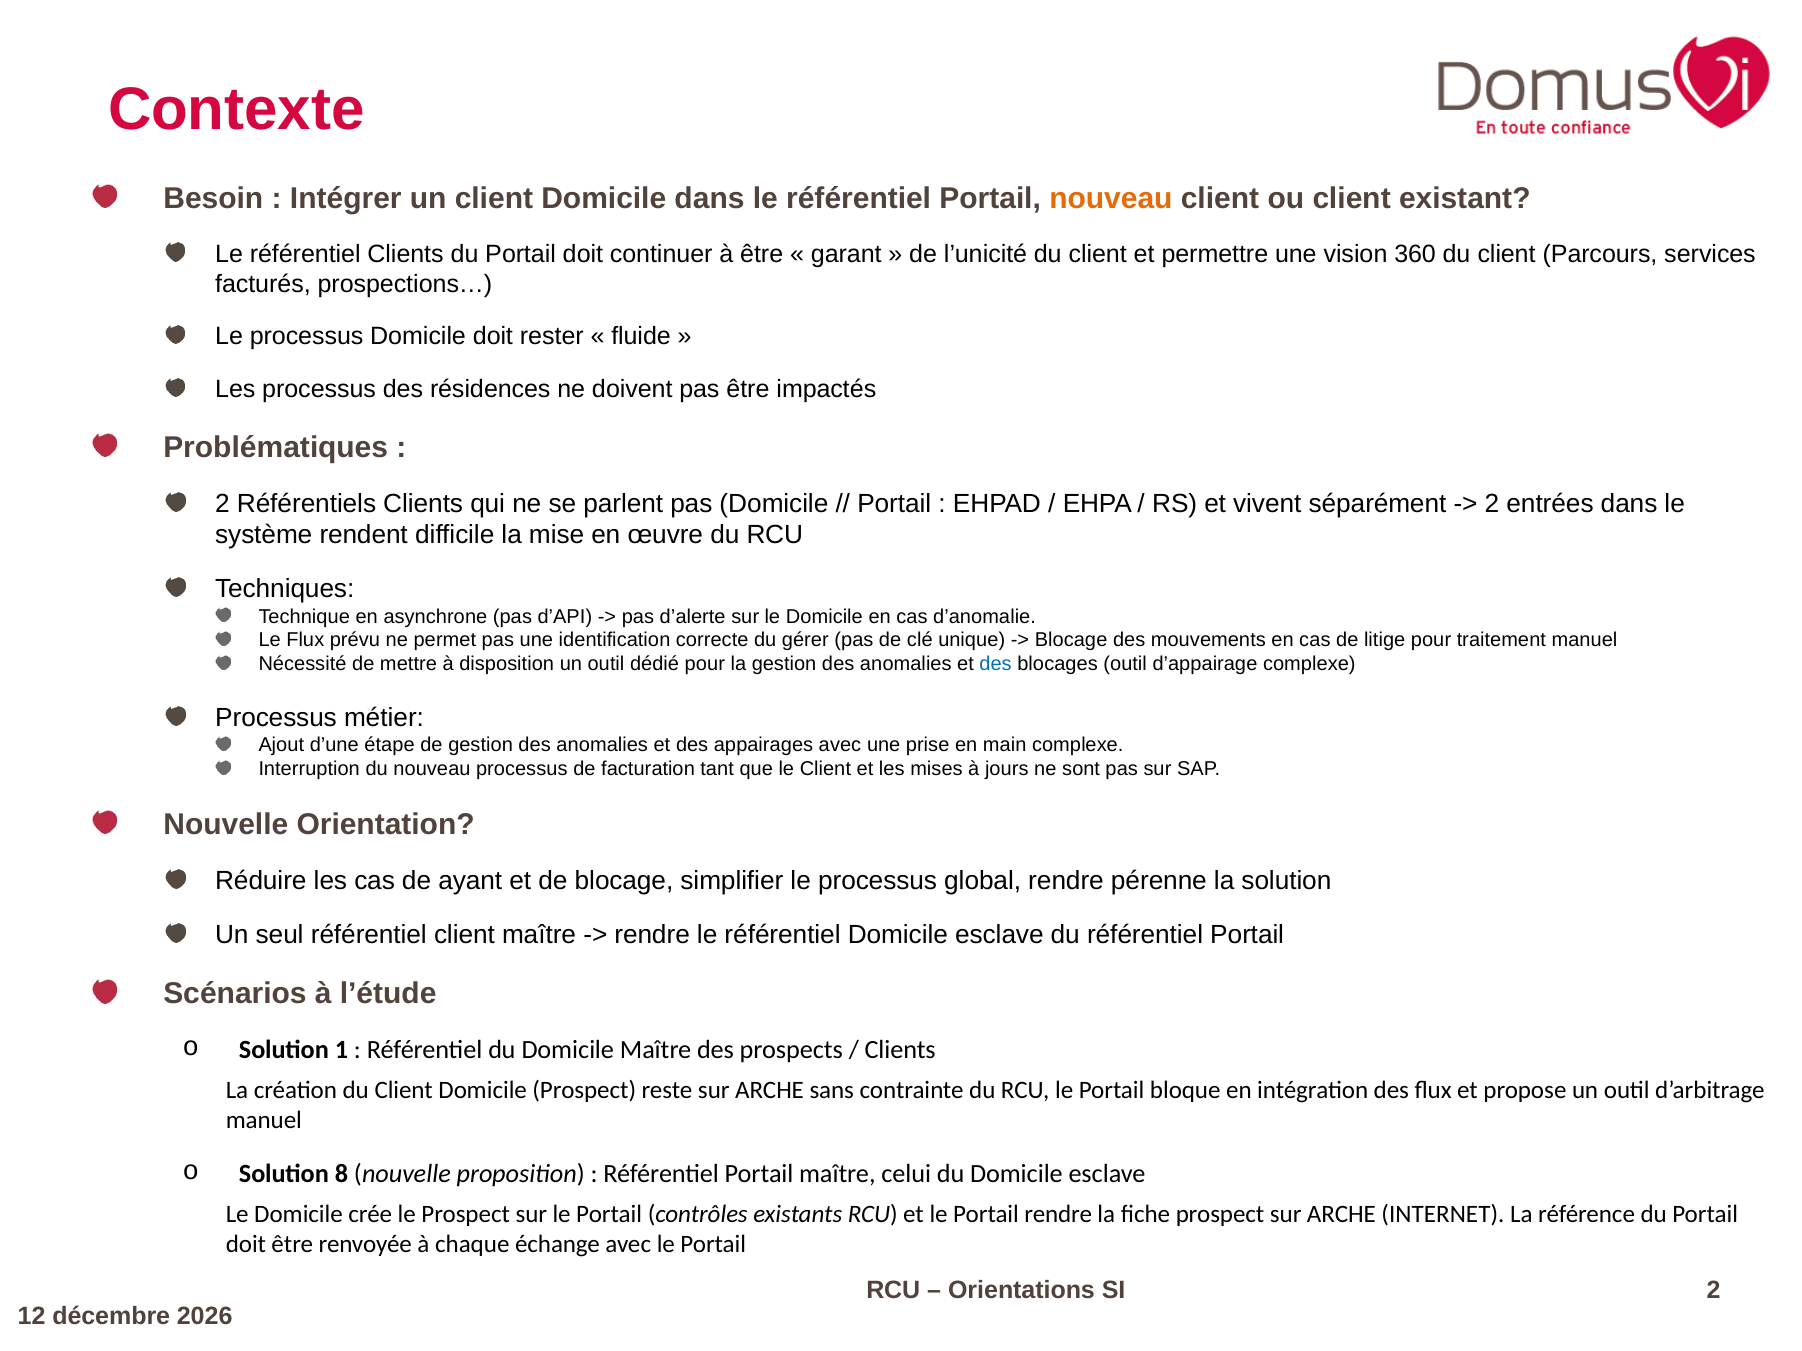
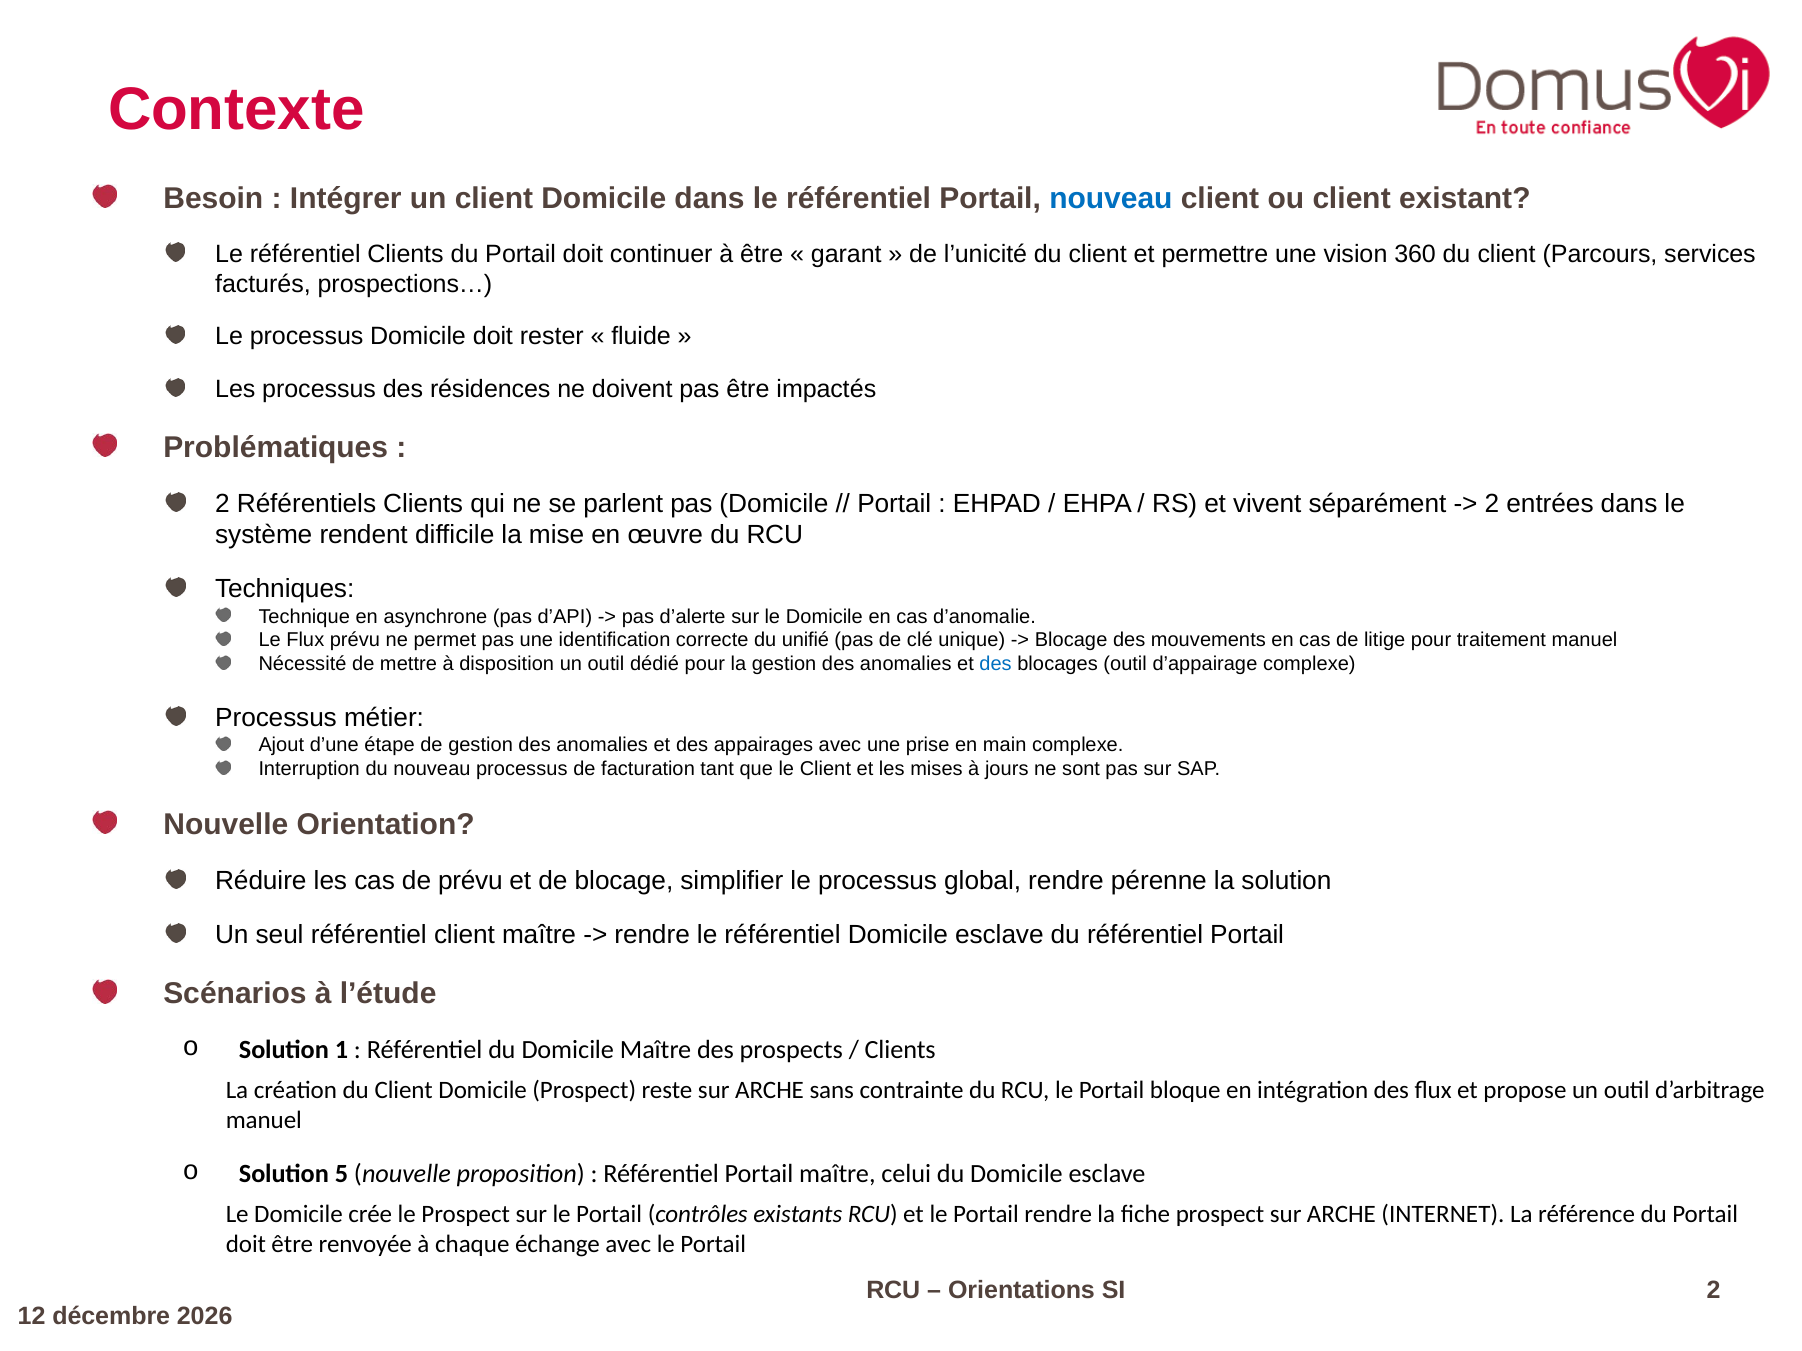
nouveau colour: orange -> blue (1111, 199)
gérer: gérer -> unifié (805, 641)
de ayant: ayant -> prévu (470, 881)
8: 8 -> 5 (341, 1174)
